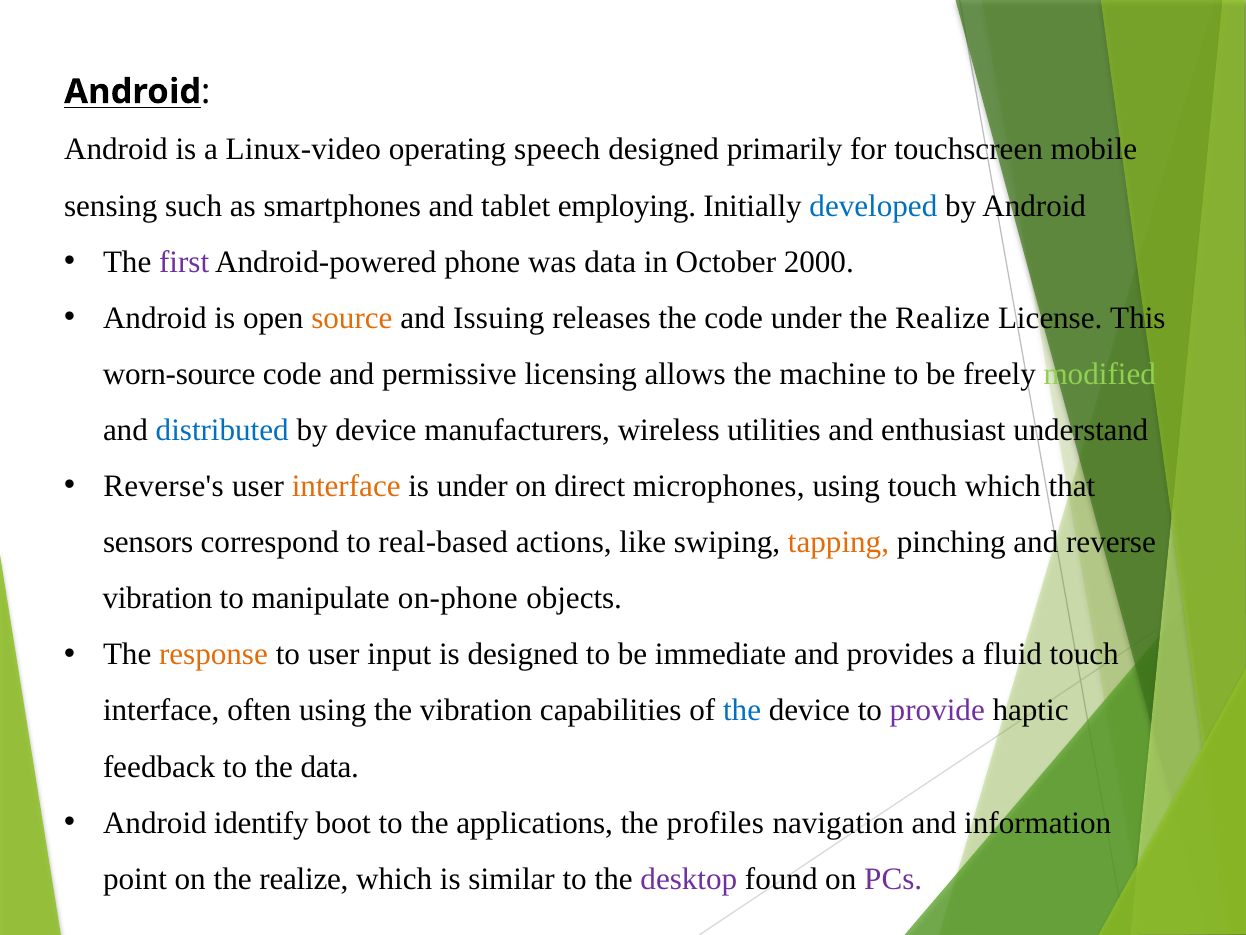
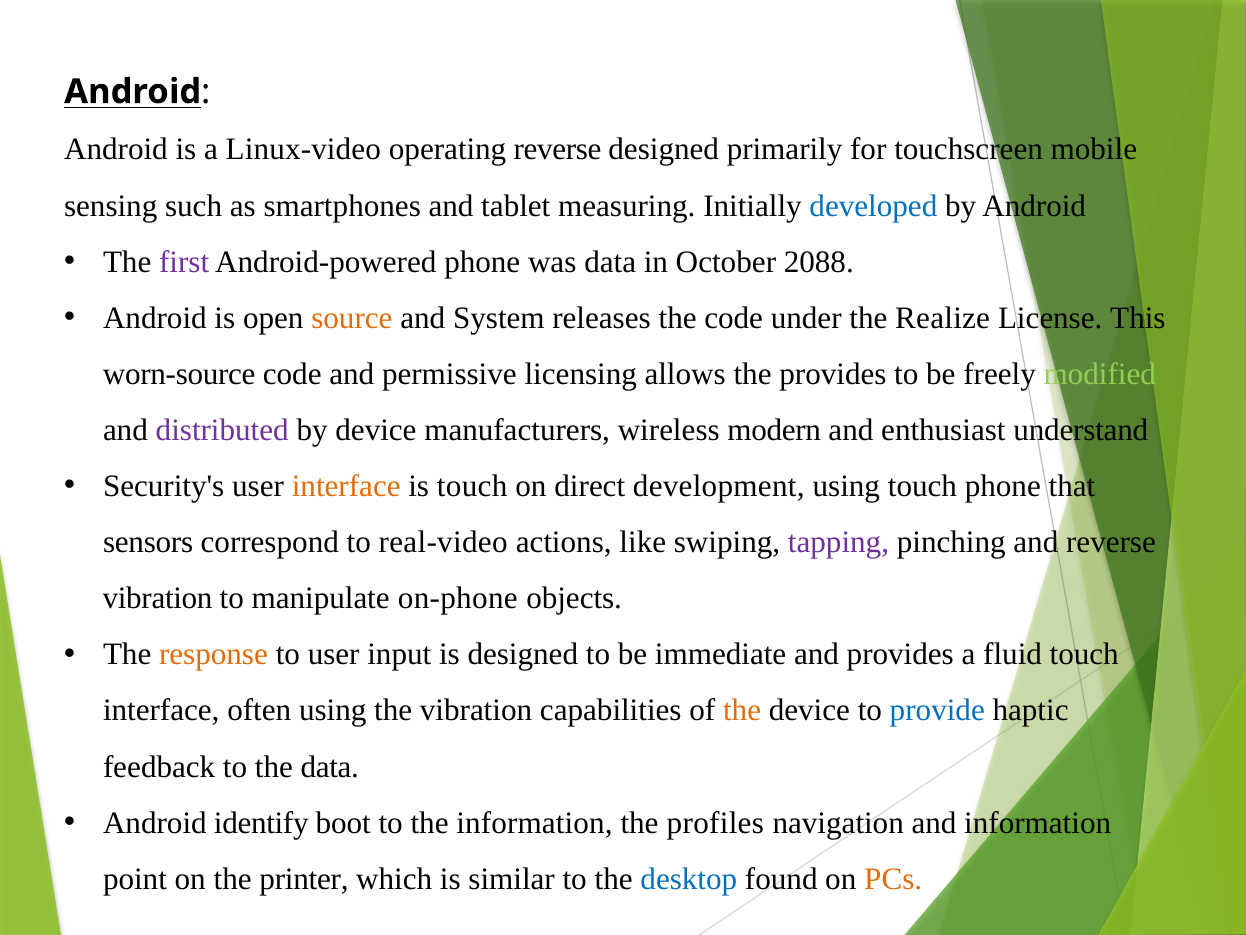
operating speech: speech -> reverse (558, 150)
employing: employing -> measuring (627, 206)
2000: 2000 -> 2088 (819, 262)
Issuing: Issuing -> System (499, 318)
the machine: machine -> provides (833, 374)
distributed colour: blue -> purple (222, 430)
utilities: utilities -> modern (774, 430)
Reverse's: Reverse's -> Security's (164, 486)
is under: under -> touch (472, 486)
microphones: microphones -> development (719, 486)
touch which: which -> phone (1003, 486)
real-based: real-based -> real-video (443, 542)
tapping colour: orange -> purple (839, 542)
the colour: blue -> orange (742, 710)
provide colour: purple -> blue (937, 710)
the applications: applications -> information (534, 822)
on the realize: realize -> printer (304, 878)
desktop colour: purple -> blue (689, 878)
PCs colour: purple -> orange (893, 878)
